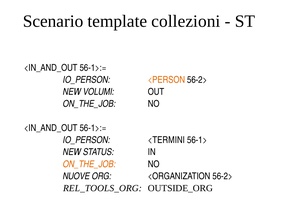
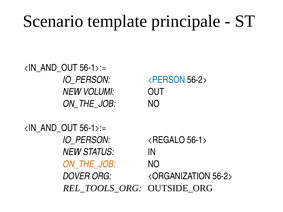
collezioni: collezioni -> principale (186, 21)
<PERSON colour: orange -> blue (166, 80)
<TERMINI: <TERMINI -> <REGALO (166, 140)
NUOVE: NUOVE -> DOVER (76, 176)
